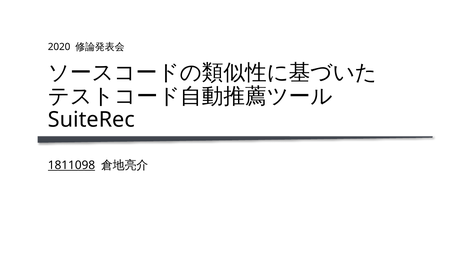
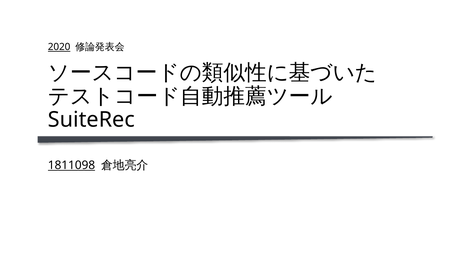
2020 underline: none -> present (59, 47)
